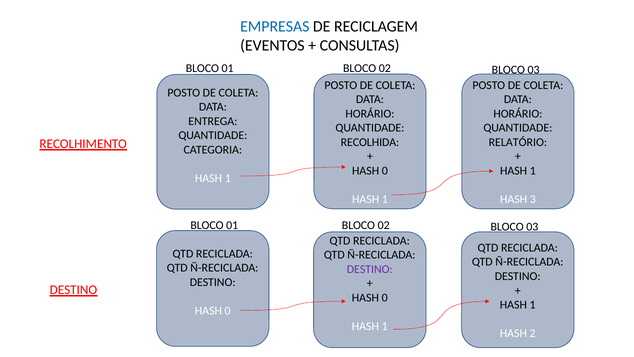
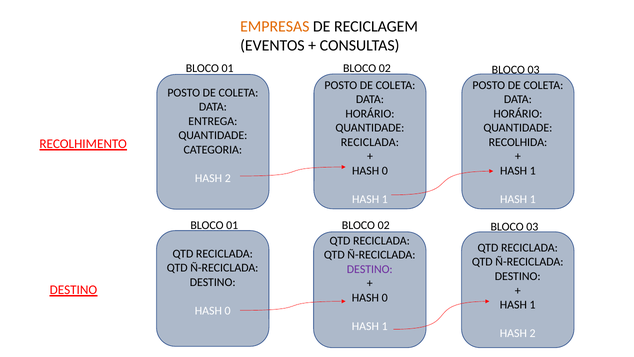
EMPRESAS colour: blue -> orange (275, 26)
RECOLHIDA: RECOLHIDA -> RECICLADA (370, 142)
RELATÓRIO: RELATÓRIO -> RECOLHIDA (518, 142)
1: 1 -> 2 (228, 178)
3: 3 -> 1 (533, 199)
